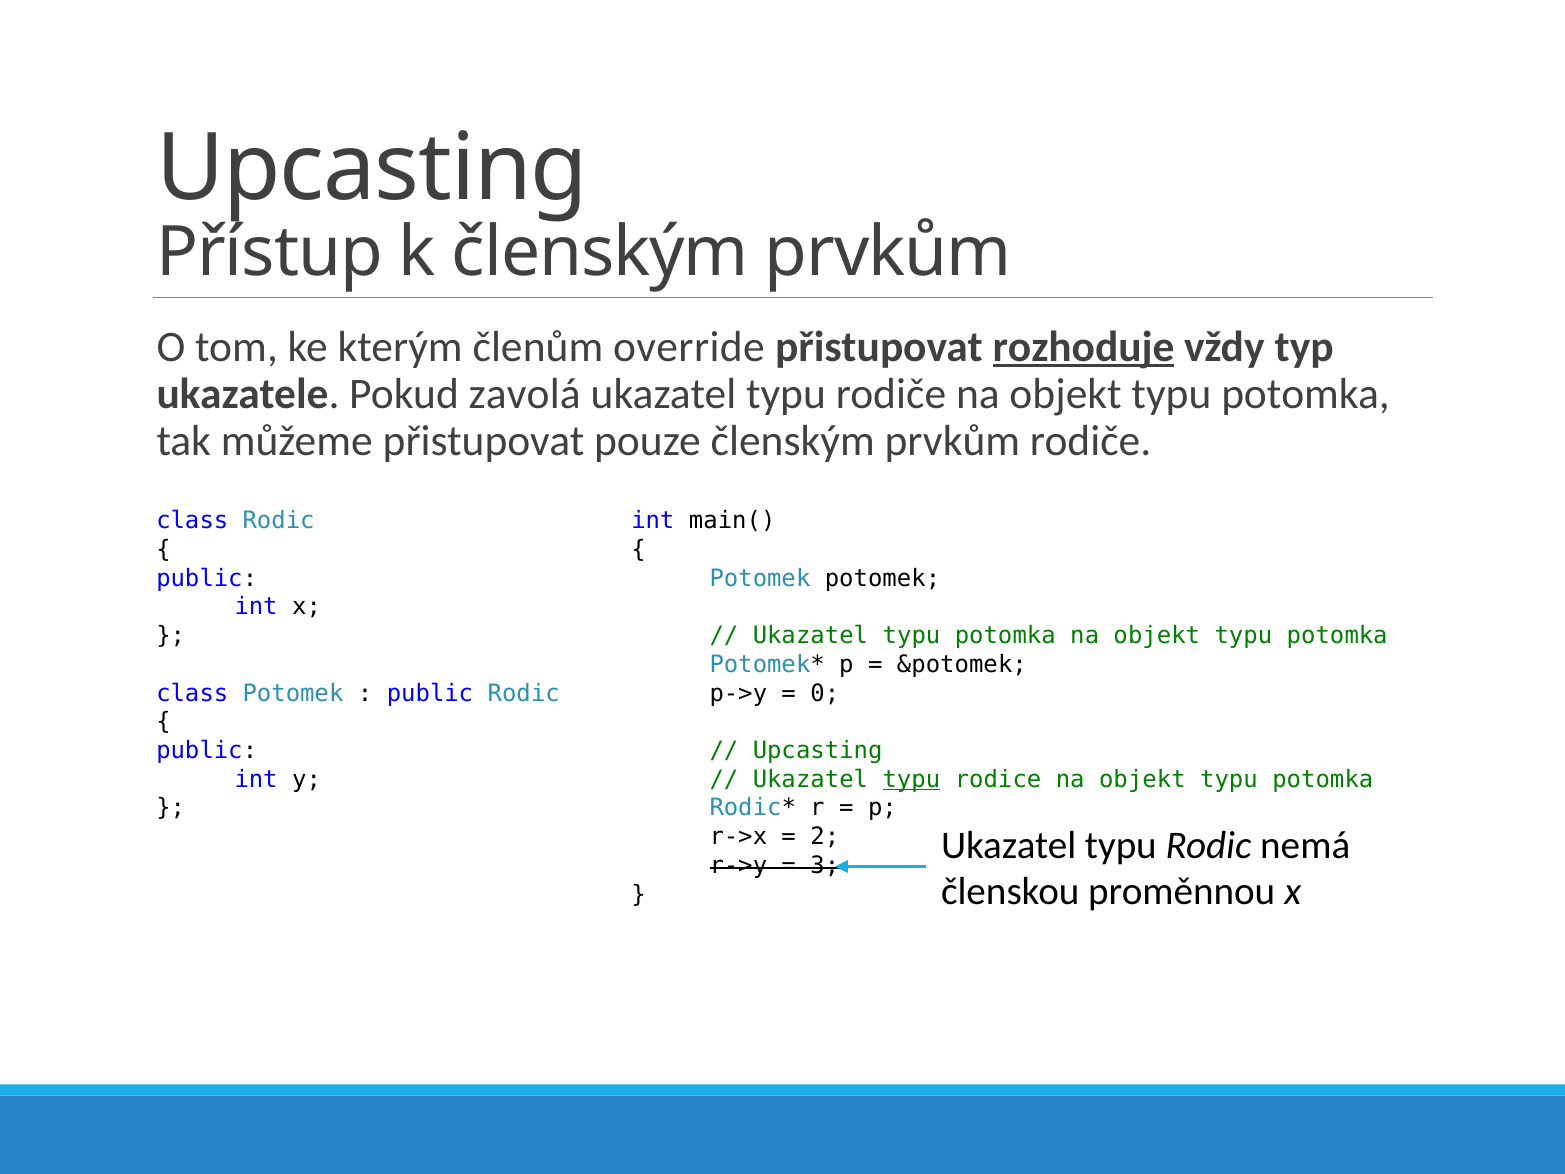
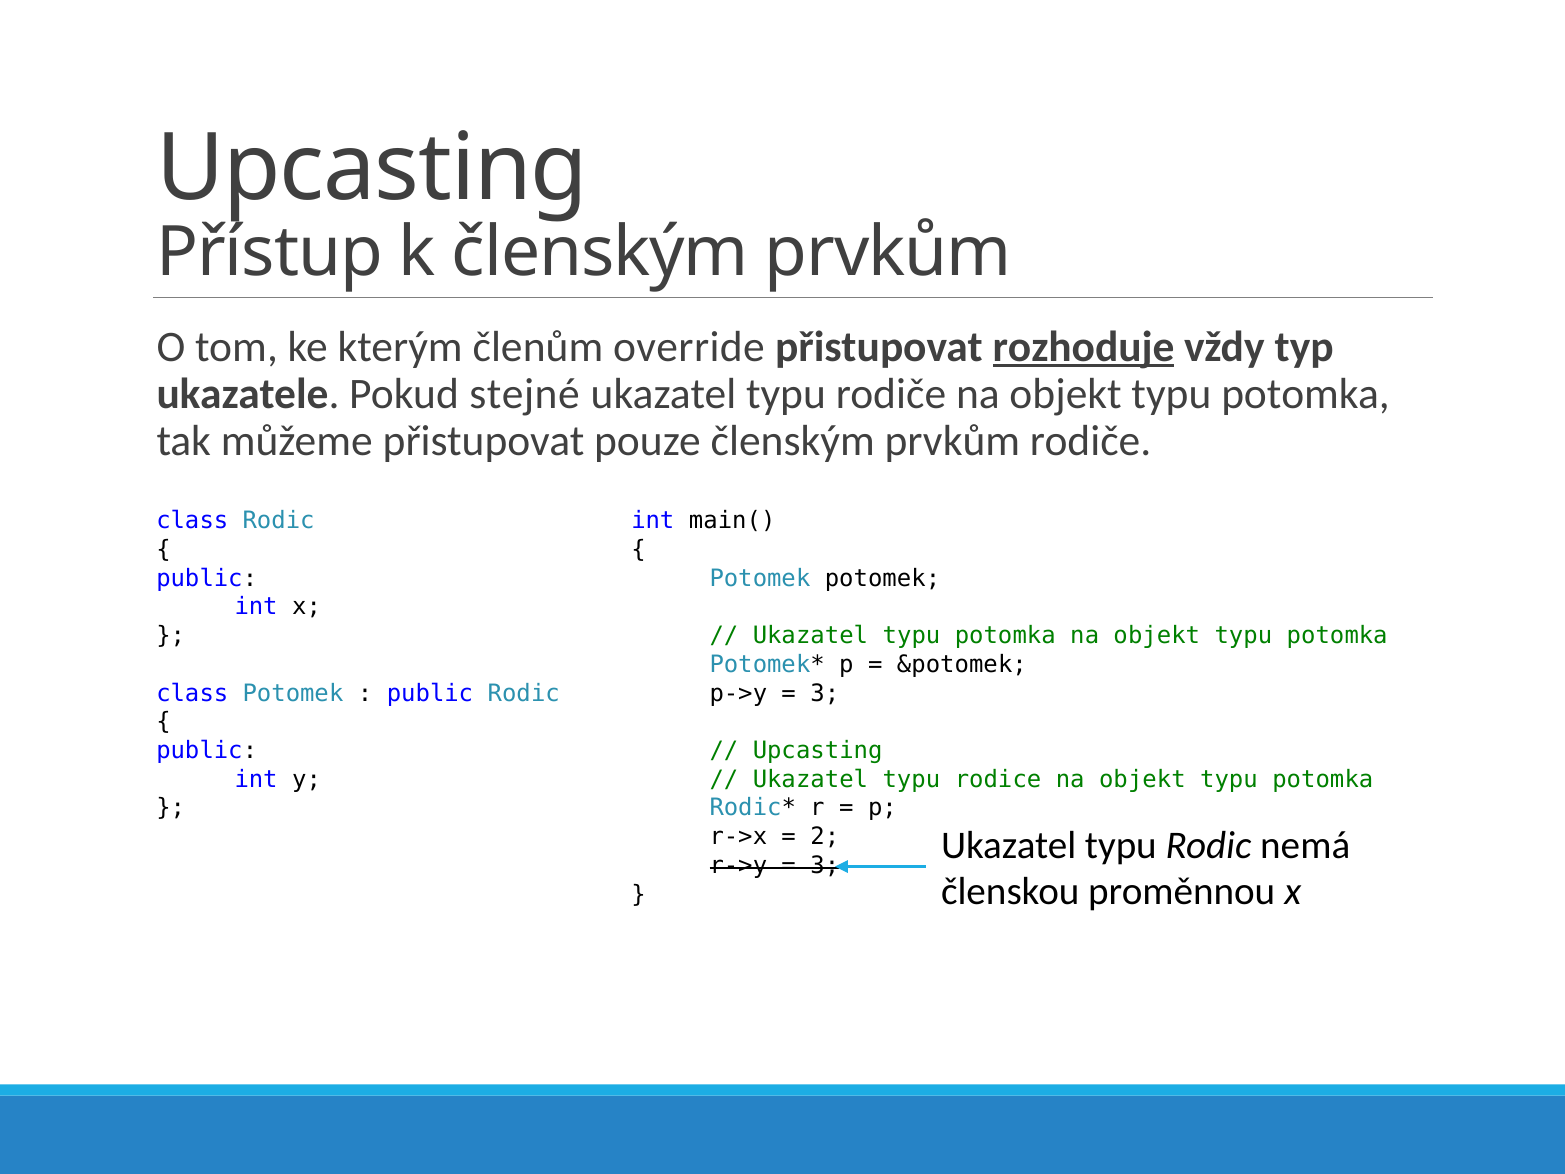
zavolá: zavolá -> stejné (525, 394)
0: 0 -> 3 (825, 693)
typu underline: present -> none (911, 779)
